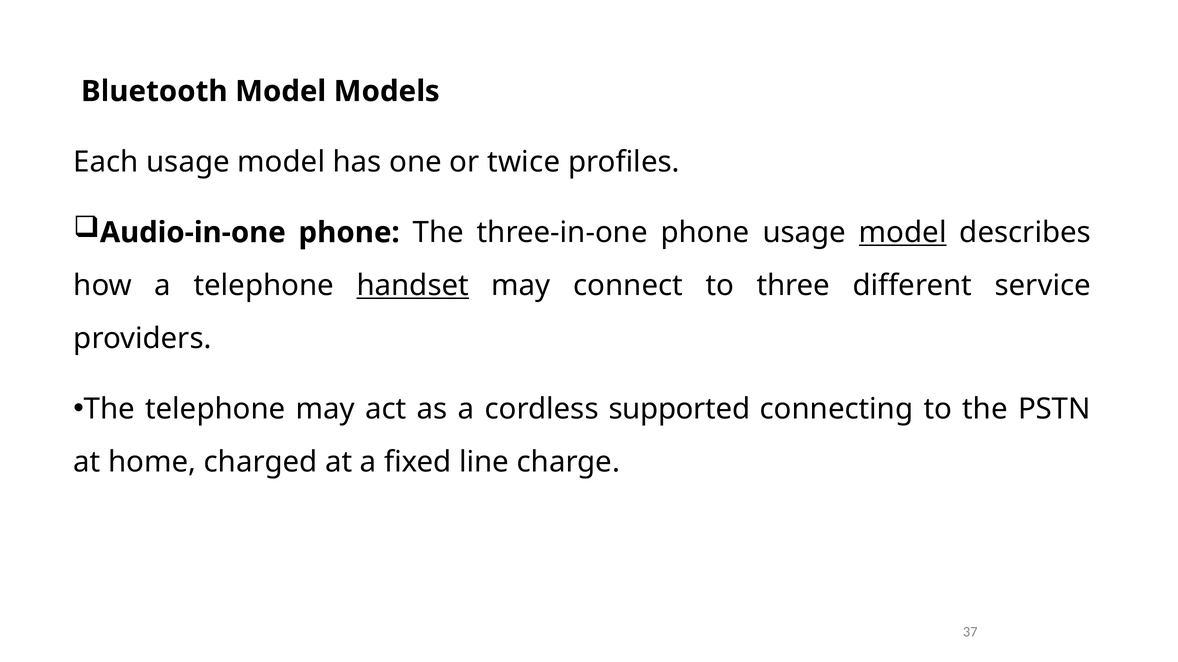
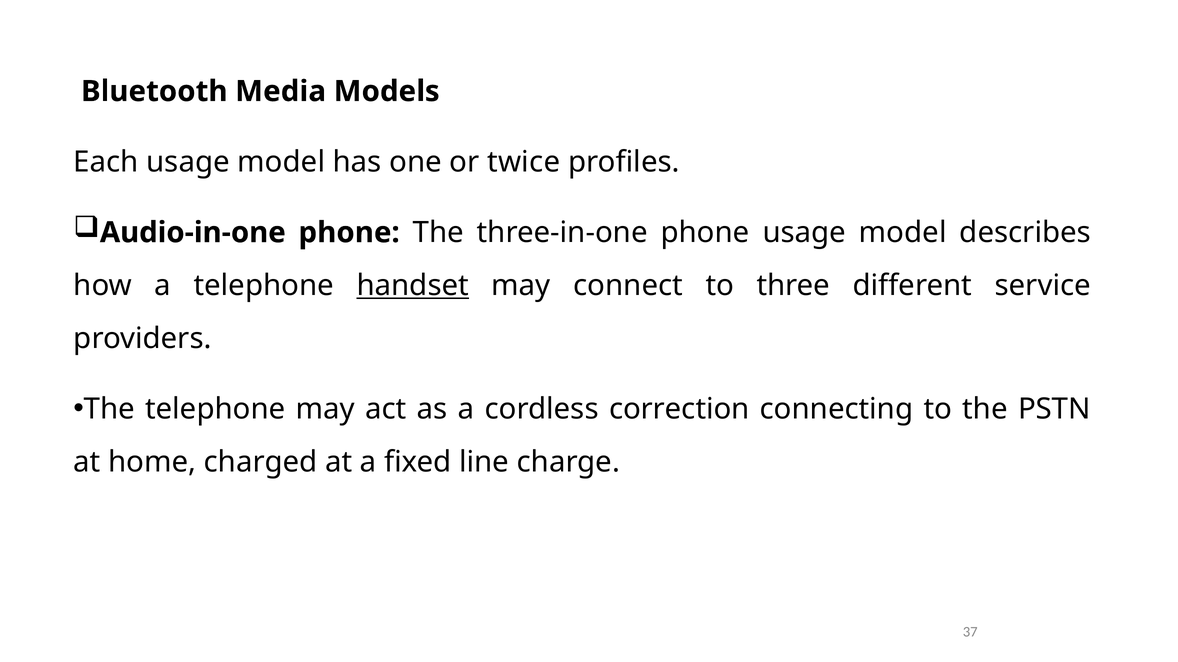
Bluetooth Model: Model -> Media (281, 91)
model underline: present -> none (903, 233)
supported: supported -> correction (679, 409)
